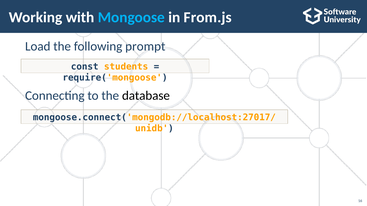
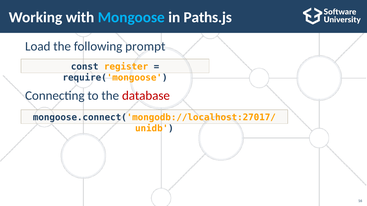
From.js: From.js -> Paths.js (208, 17)
students: students -> register (126, 67)
database colour: black -> red (146, 96)
